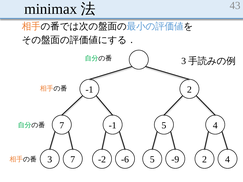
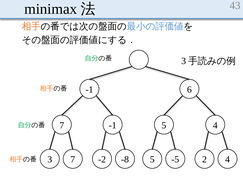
-1 2: 2 -> 6 (189, 90)
-6: -6 -> -8 (125, 160)
-9: -9 -> -5 (175, 160)
